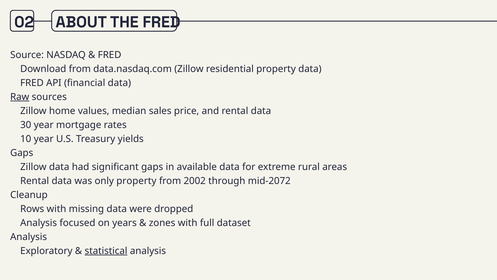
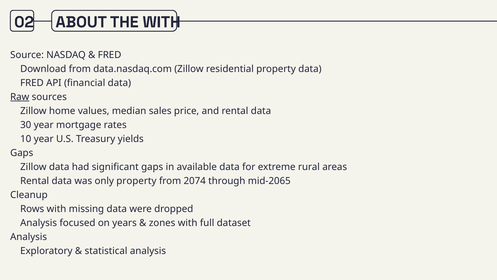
THE FRED: FRED -> WITH (162, 22)
2002: 2002 -> 2074 (195, 181)
mid-2072: mid-2072 -> mid-2065 (269, 181)
statistical underline: present -> none (106, 250)
